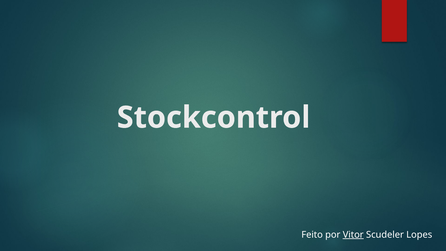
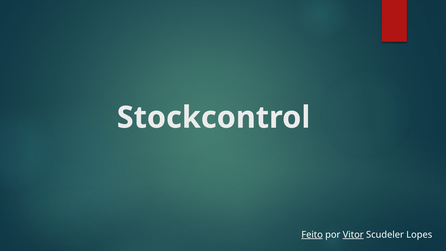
Feito underline: none -> present (312, 235)
